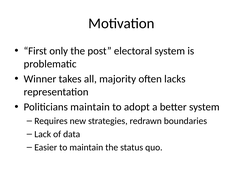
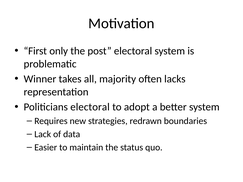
Politicians maintain: maintain -> electoral (90, 107)
